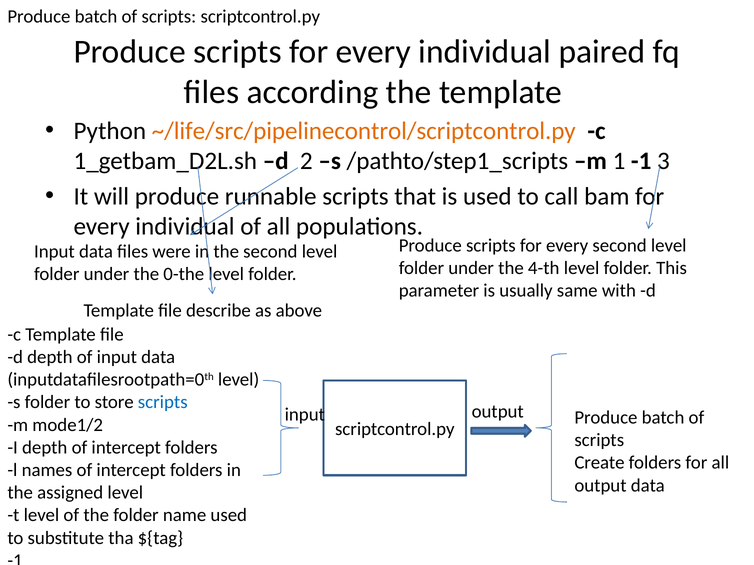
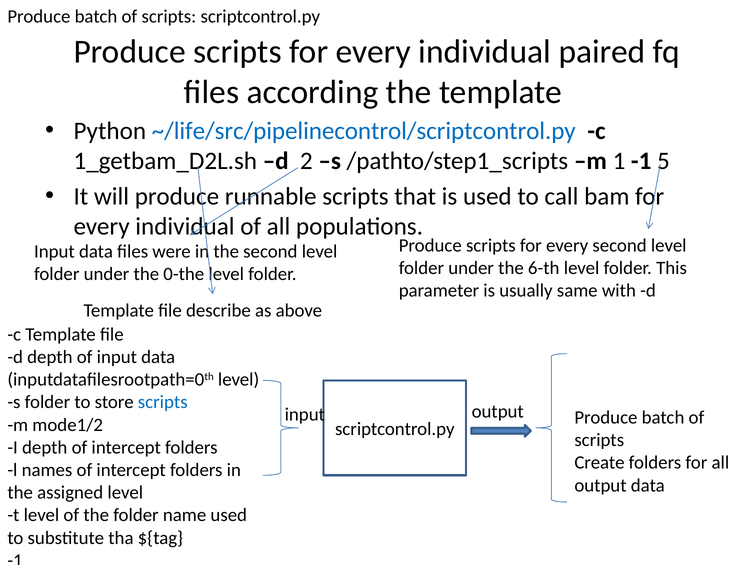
~/life/src/pipelinecontrol/scriptcontrol.py colour: orange -> blue (364, 131)
3: 3 -> 5 (663, 161)
4-th: 4-th -> 6-th (544, 268)
